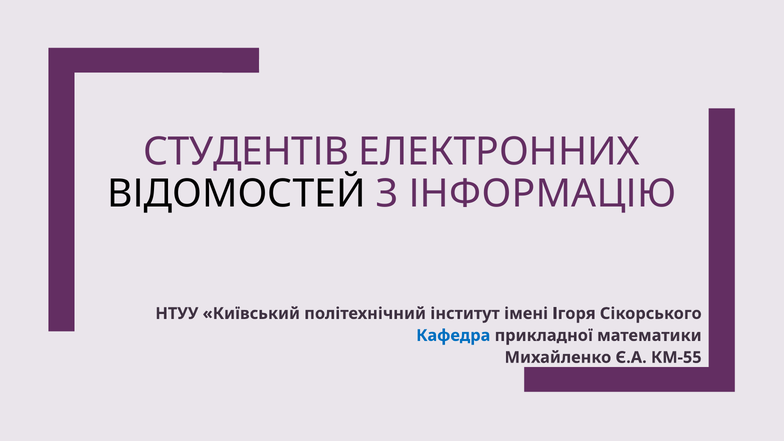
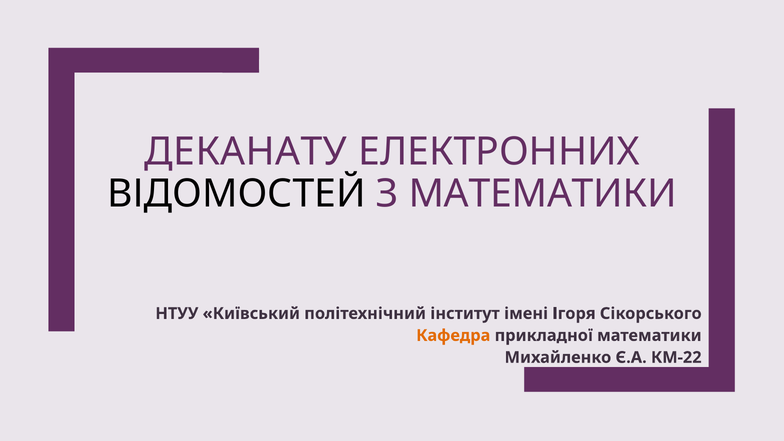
СТУДЕНТІВ: СТУДЕНТІВ -> ДЕКАНАТУ (246, 152)
З ІНФОРМАЦІЮ: ІНФОРМАЦІЮ -> МАТЕМАТИКИ (543, 194)
Кафедра colour: blue -> orange (453, 335)
КМ-55: КМ-55 -> КМ-22 (676, 357)
